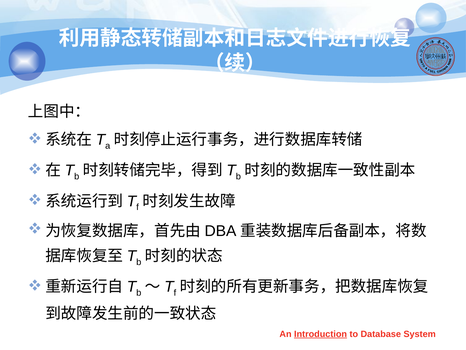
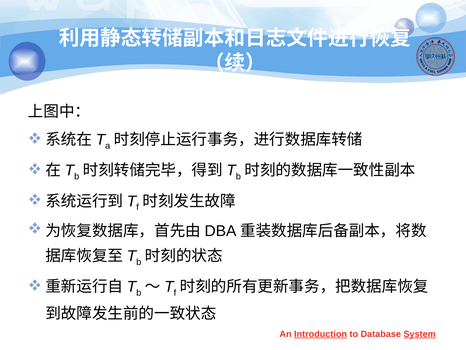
System underline: none -> present (420, 334)
